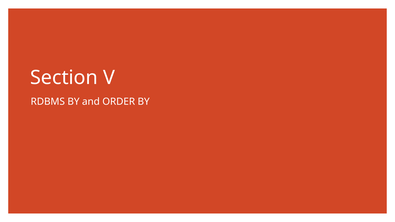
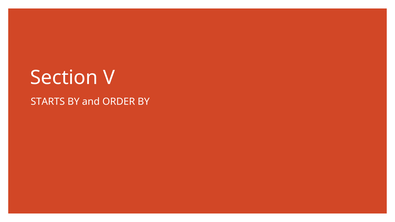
RDBMS: RDBMS -> STARTS (48, 102)
